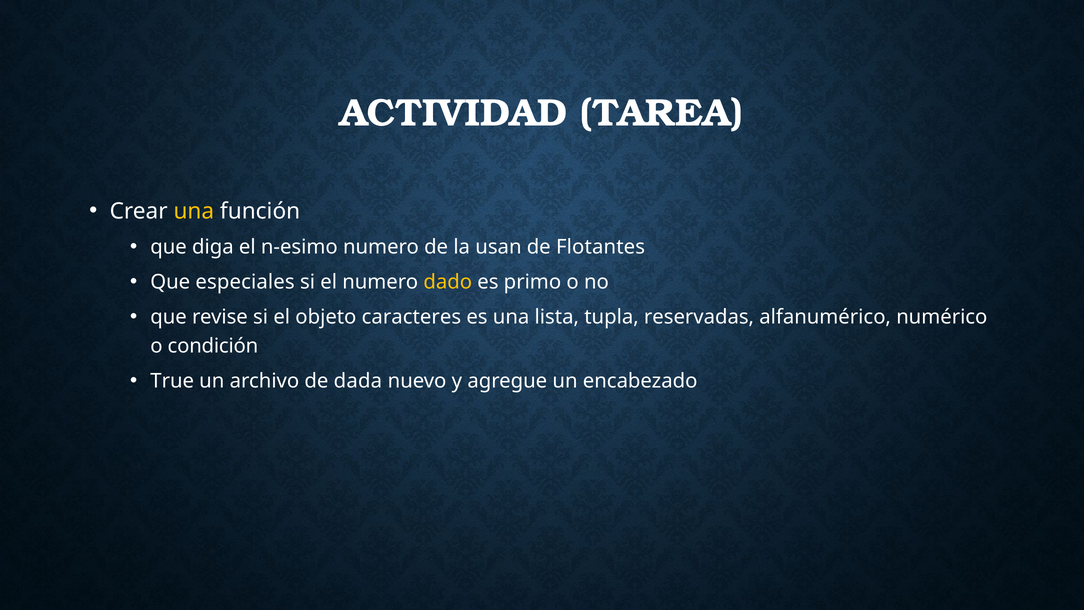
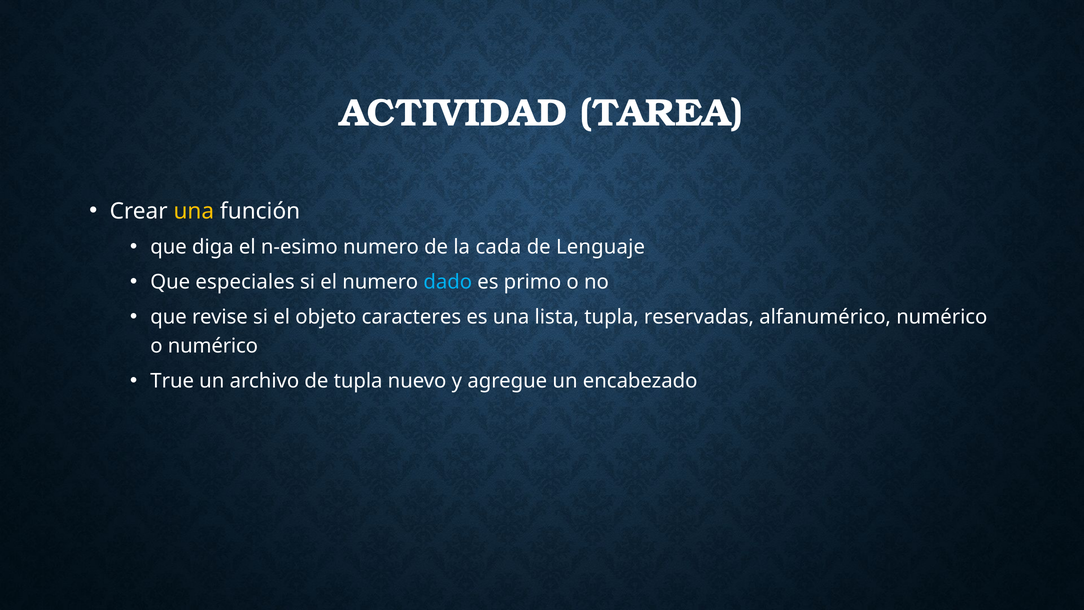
usan: usan -> cada (498, 247)
Flotantes: Flotantes -> Lenguaje (601, 247)
dado colour: yellow -> light blue (448, 282)
o condición: condición -> numérico (213, 346)
de dada: dada -> tupla (358, 381)
